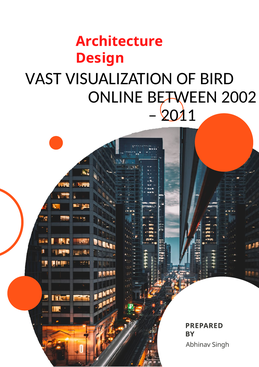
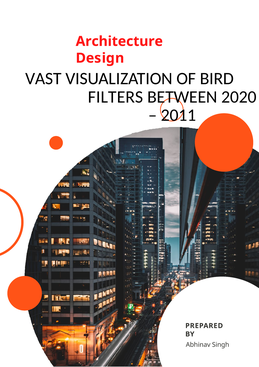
ONLINE: ONLINE -> FILTERS (116, 97)
2002: 2002 -> 2020 (239, 97)
